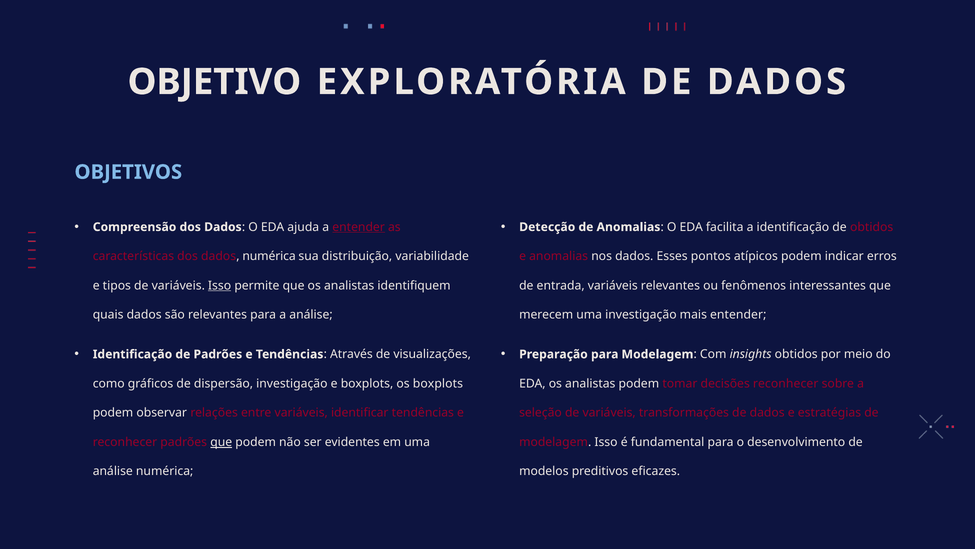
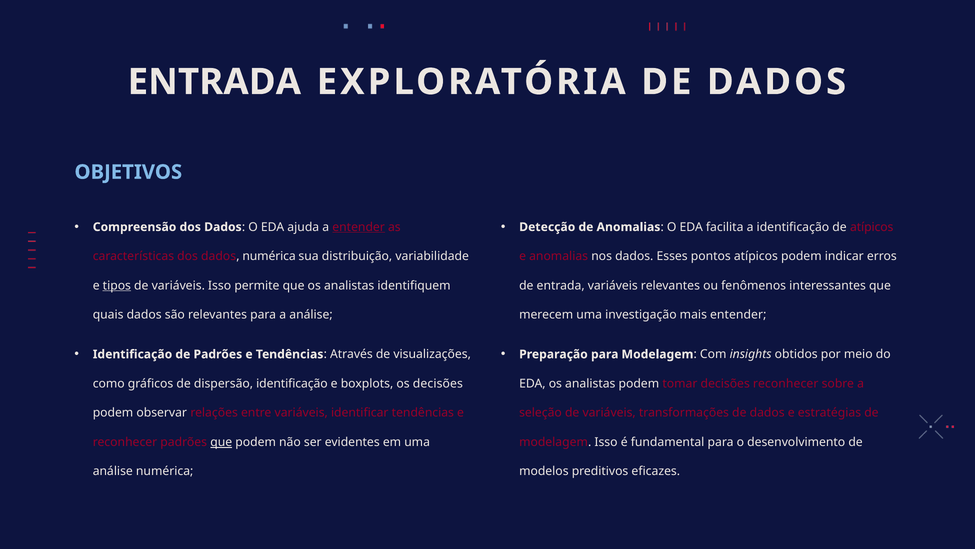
OBJETIVO: OBJETIVO -> ENTRADA (214, 82)
de obtidos: obtidos -> atípicos (872, 227)
tipos underline: none -> present (117, 285)
Isso underline: present -> none (220, 285)
dispersão investigação: investigação -> identificação (292, 383)
os boxplots: boxplots -> decisões (438, 383)
